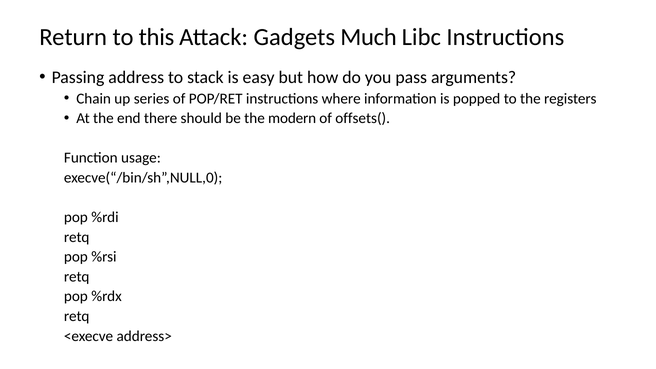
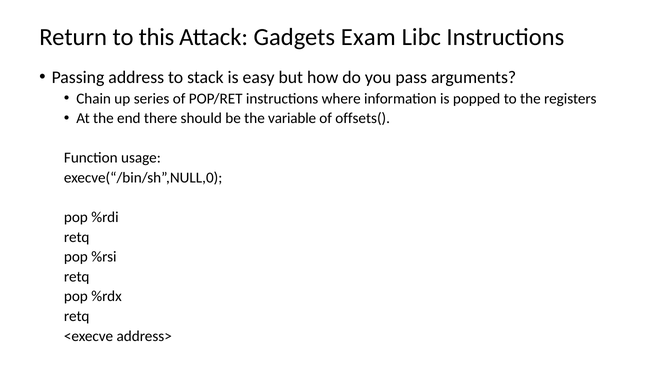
Much: Much -> Exam (368, 37)
modern: modern -> variable (292, 118)
